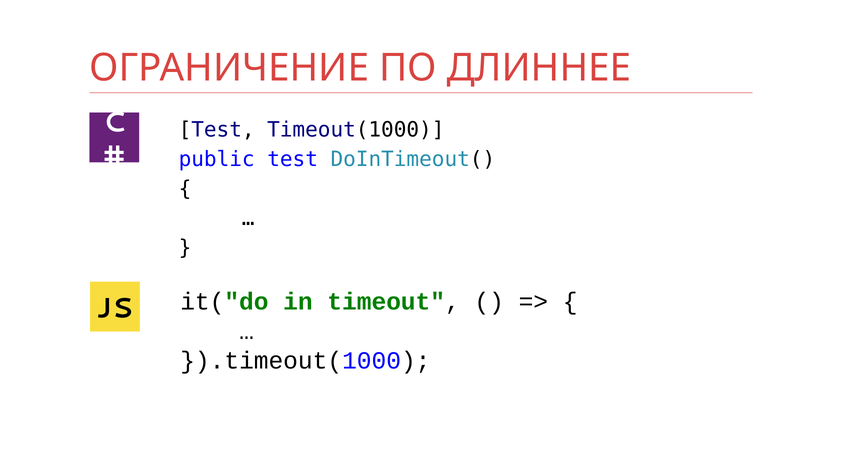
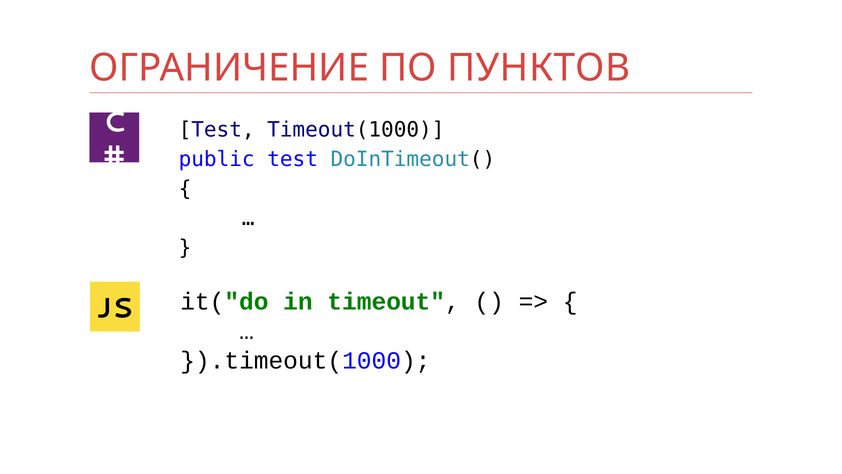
ДЛИННЕЕ: ДЛИННЕЕ -> ПУНКТОВ (539, 68)
